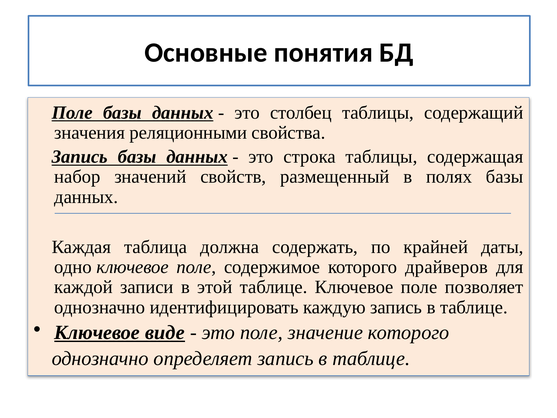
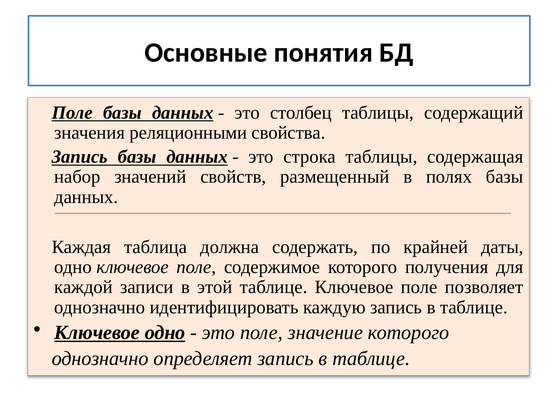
драйверов: драйверов -> получения (447, 267)
Ключевое виде: виде -> одно (165, 332)
